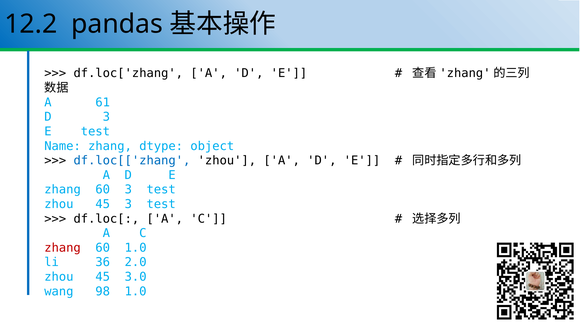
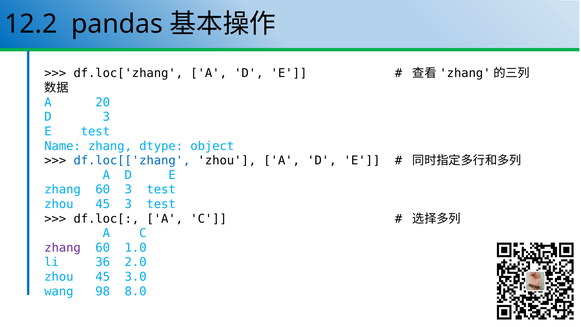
61: 61 -> 20 (103, 102)
zhang colour: red -> purple (63, 248)
98 1.0: 1.0 -> 8.0 (136, 291)
